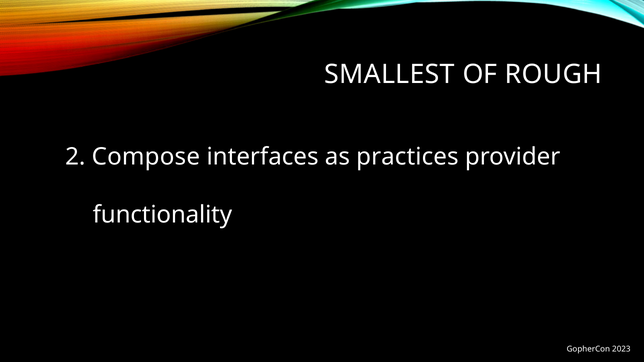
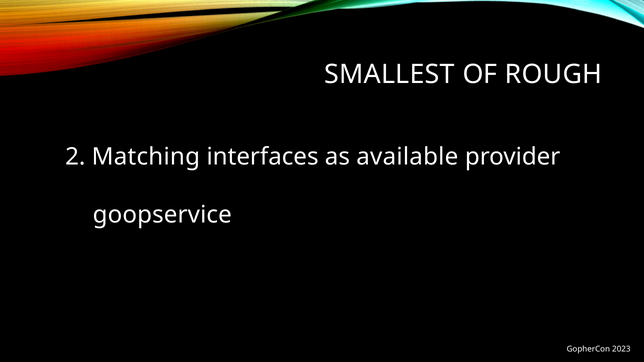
Compose: Compose -> Matching (146, 157)
practices: practices -> available (407, 157)
functionality: functionality -> goopservice (162, 215)
